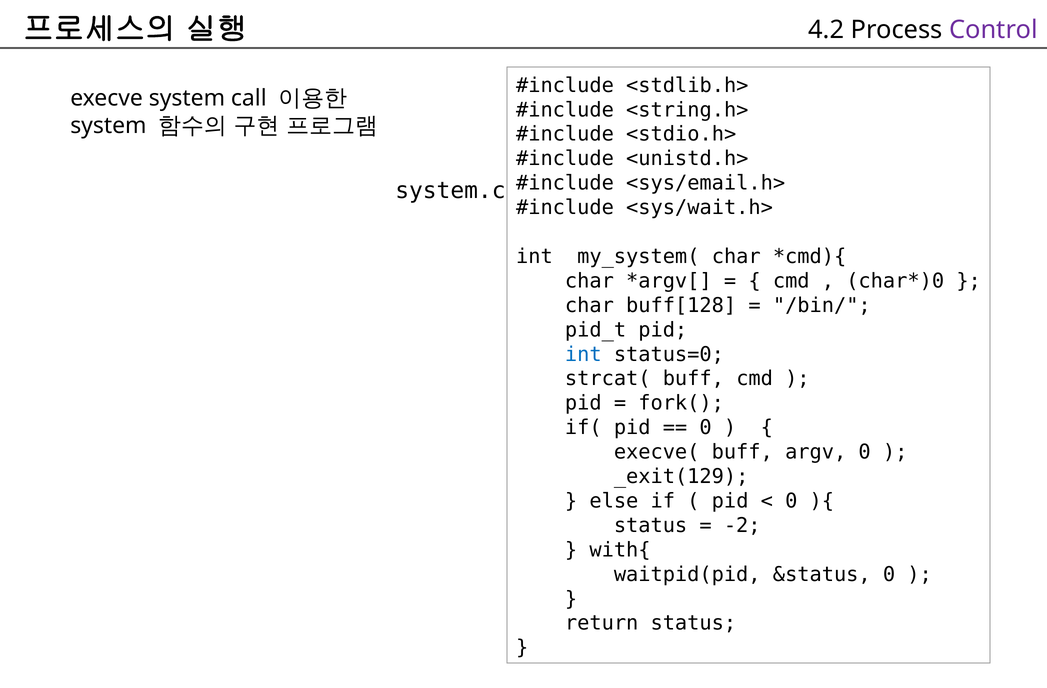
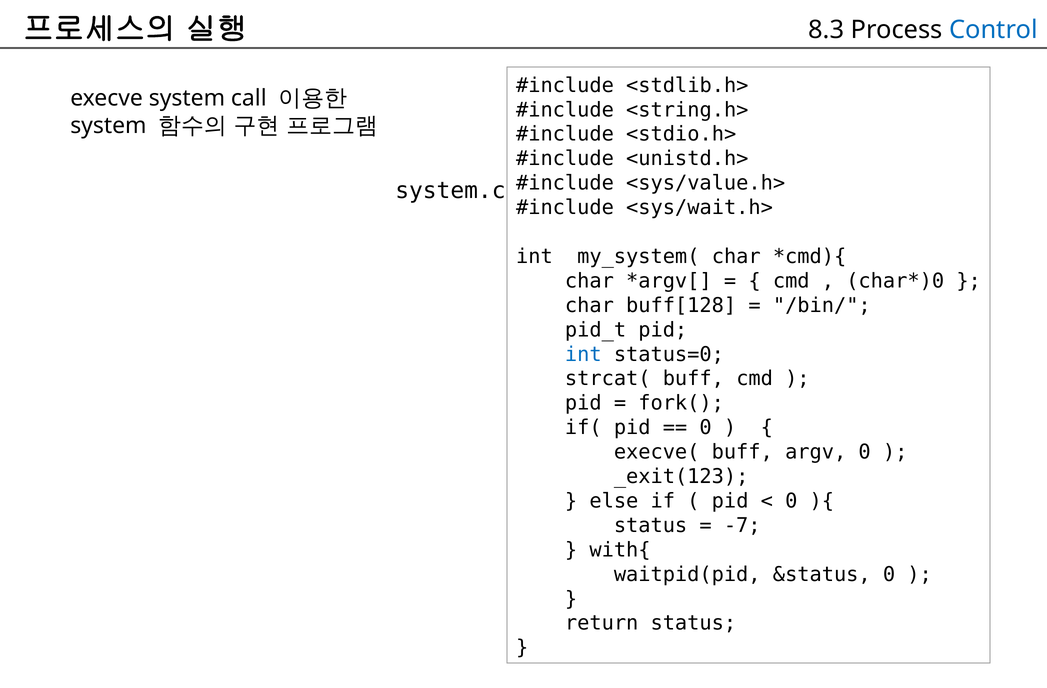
4.2: 4.2 -> 8.3 (826, 30)
Control colour: purple -> blue (994, 30)
<sys/email.h>: <sys/email.h> -> <sys/value.h> (706, 183)
_exit(129: _exit(129 -> _exit(123 (681, 476)
-2: -2 -> -7 (742, 525)
